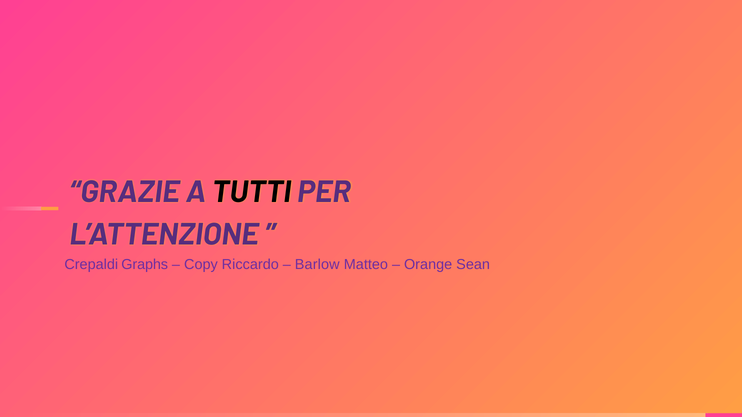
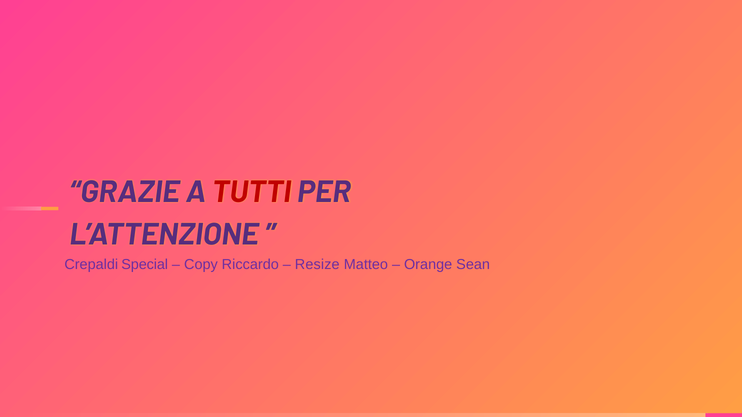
TUTTI colour: black -> red (252, 192)
Graphs: Graphs -> Special (145, 265)
Barlow: Barlow -> Resize (317, 265)
